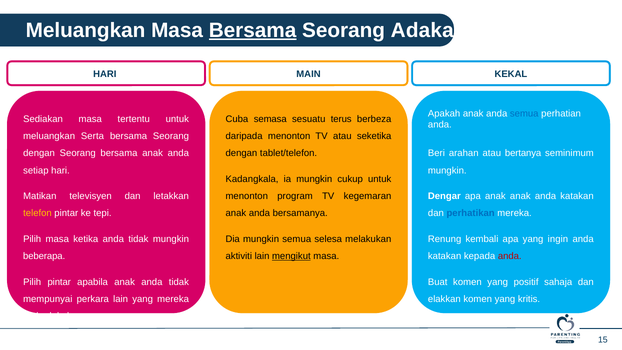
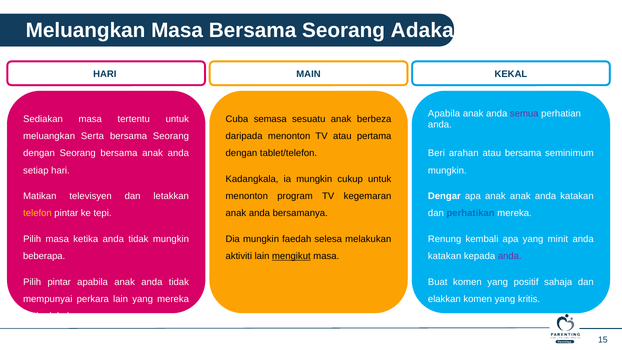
Bersama underline: present -> none (253, 30)
Apakah: Apakah -> Apabila (444, 113)
semua colour: blue -> purple (524, 113)
sesuatu terus: terus -> anak (341, 119)
seketika: seketika -> pertama (374, 136)
atau bertanya: bertanya -> bersama (523, 153)
mungkin semua: semua -> faedah (297, 239)
ingin: ingin -> minit (558, 239)
anda colour: red -> purple (510, 256)
